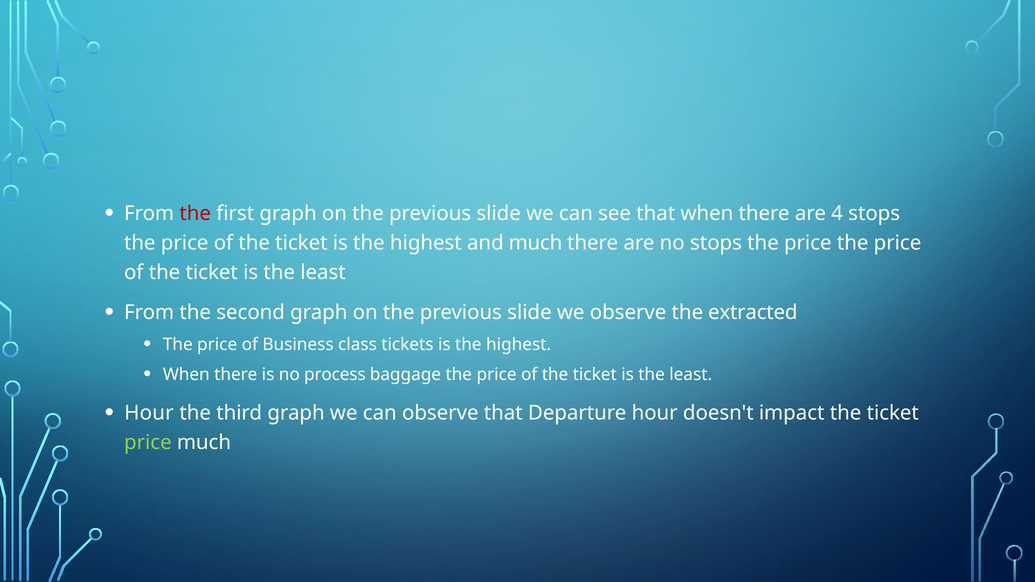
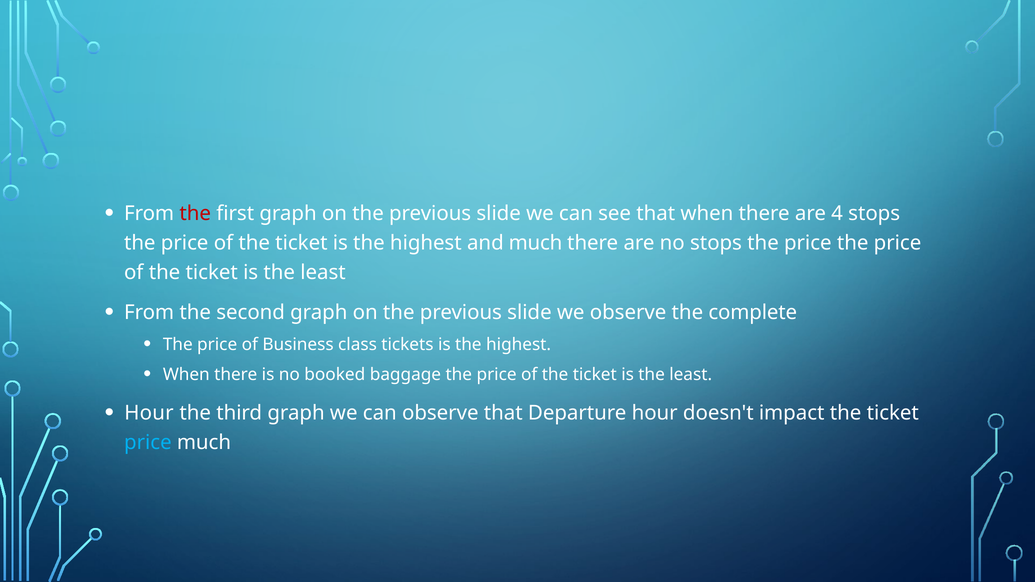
extracted: extracted -> complete (753, 313)
process: process -> booked (335, 375)
price colour: light green -> light blue (148, 443)
